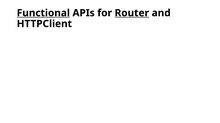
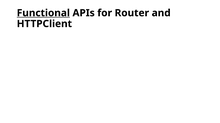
Router underline: present -> none (132, 13)
